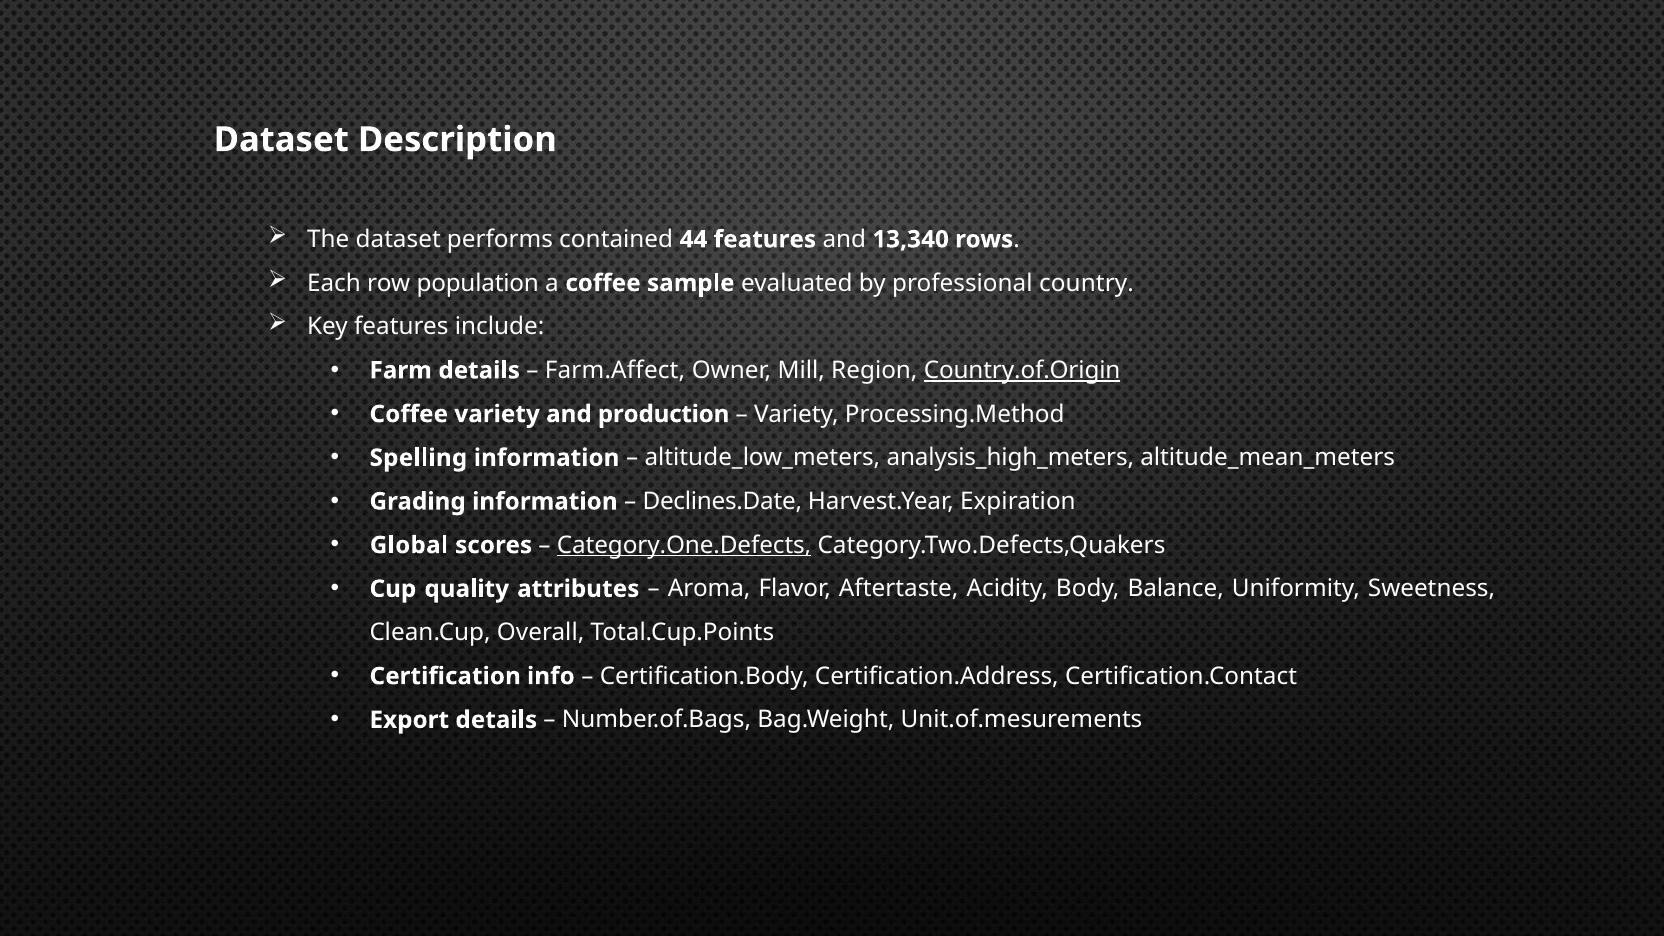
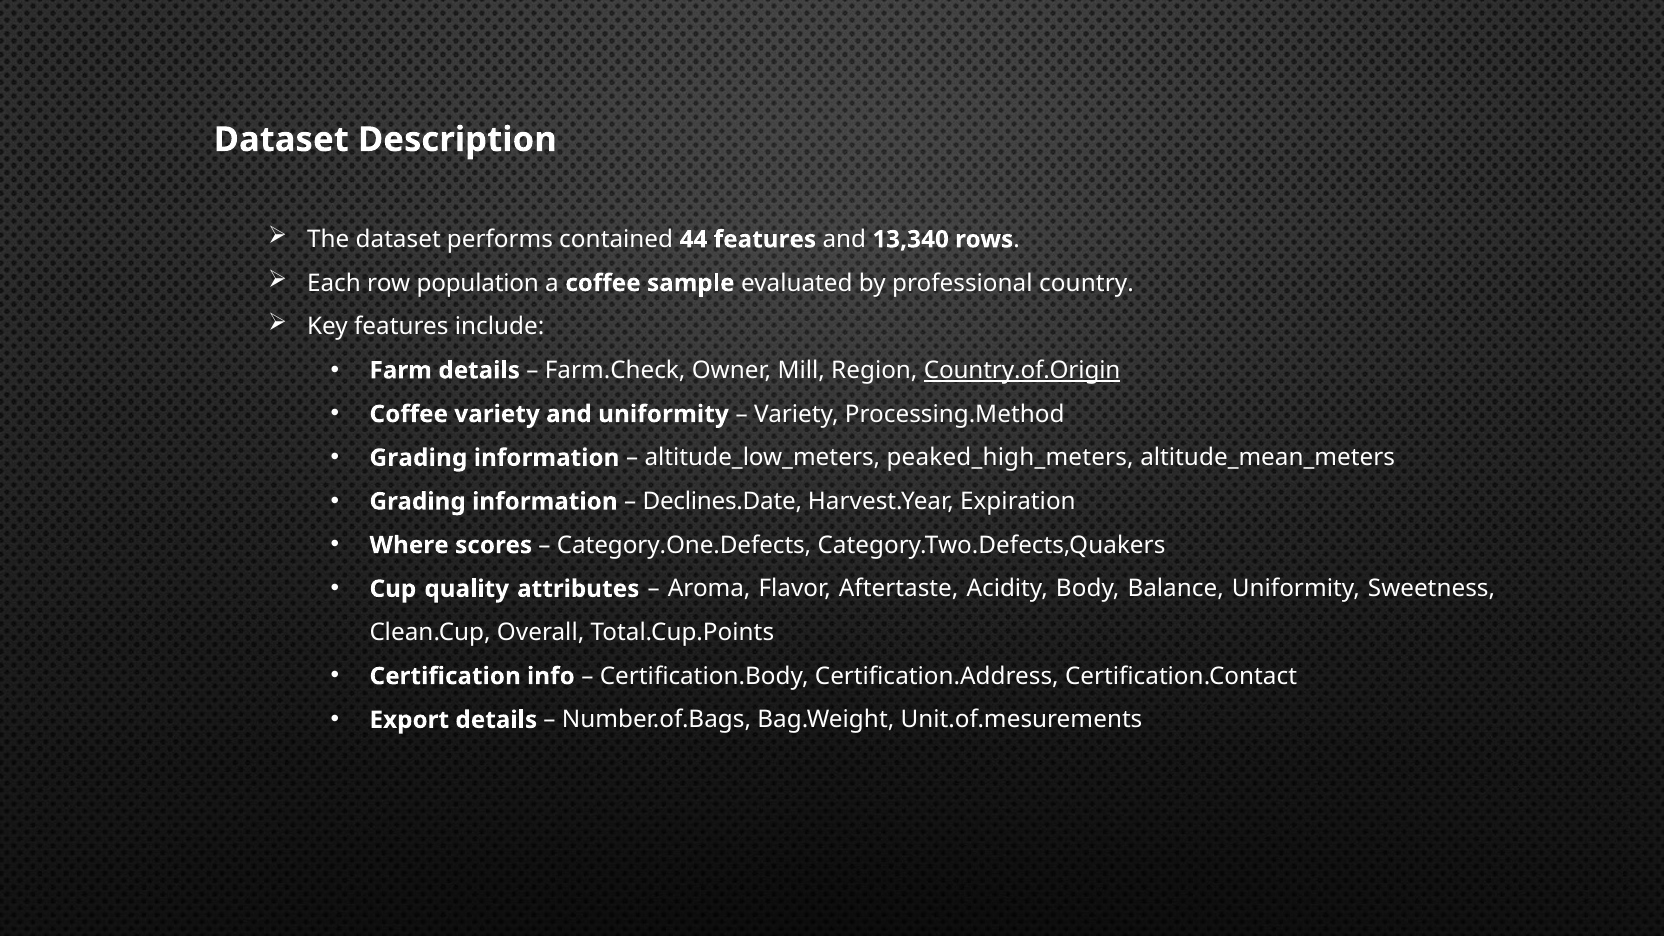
Farm.Affect: Farm.Affect -> Farm.Check (615, 370)
and production: production -> uniformity (663, 414)
Spelling: Spelling -> Grading (418, 458)
analysis_high_meters: analysis_high_meters -> peaked_high_meters (1010, 458)
Global: Global -> Where (409, 545)
Category.One.Defects underline: present -> none (684, 545)
